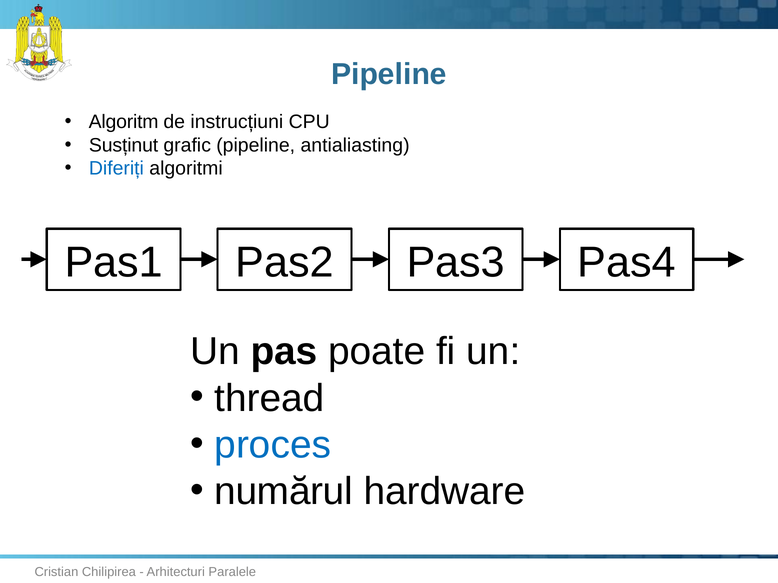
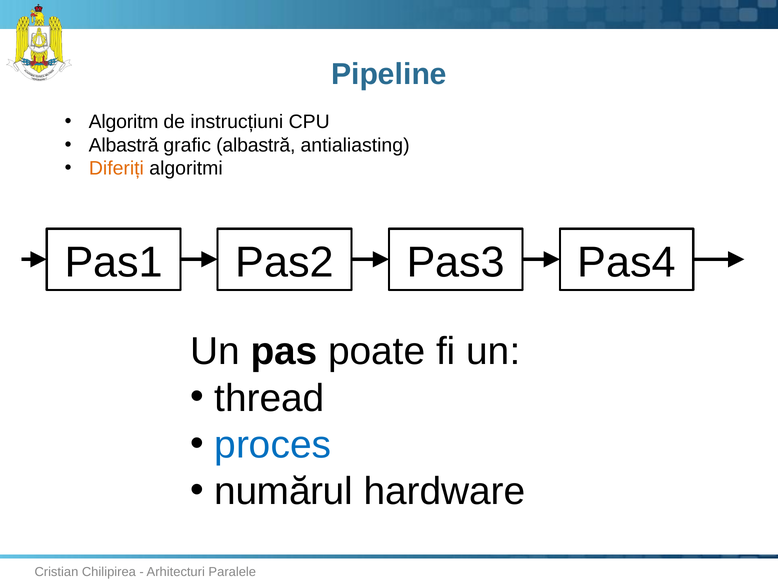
Susținut: Susținut -> Albastră (124, 145)
grafic pipeline: pipeline -> albastră (256, 145)
Diferiți colour: blue -> orange (116, 169)
